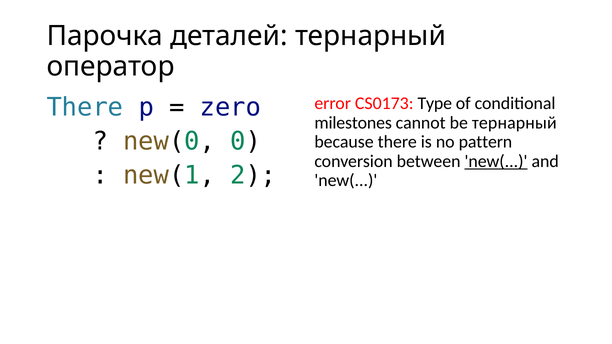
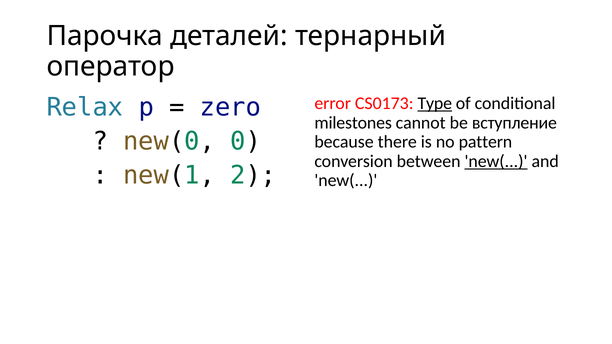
Type underline: none -> present (435, 103)
There: There -> Relax (85, 108)
be тернарный: тернарный -> вступление (514, 123)
